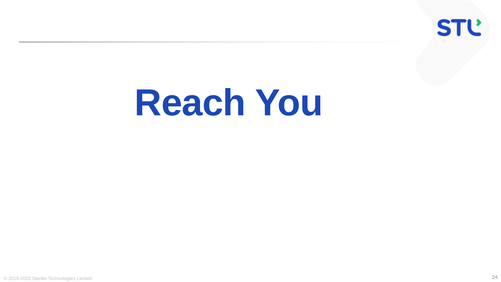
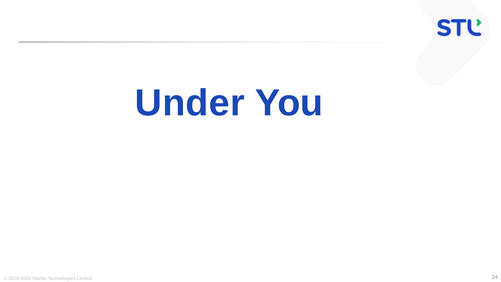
Reach: Reach -> Under (190, 103)
